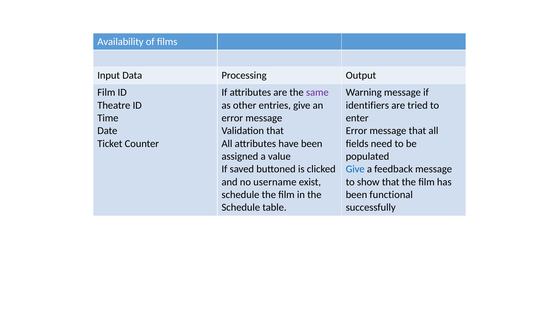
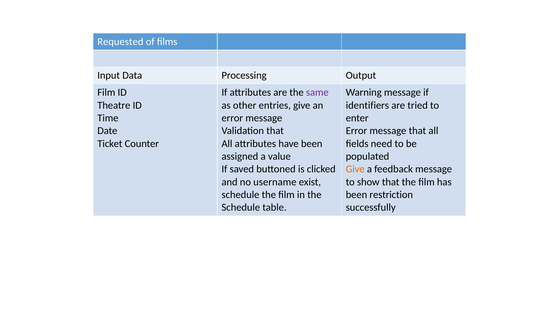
Availability: Availability -> Requested (120, 42)
Give colour: blue -> orange (355, 169)
functional: functional -> restriction (391, 195)
